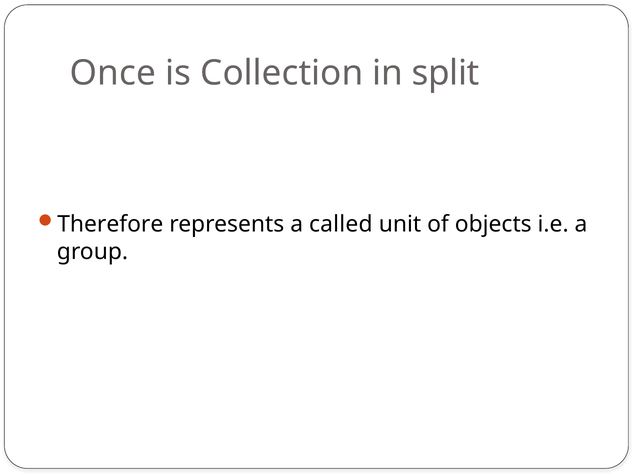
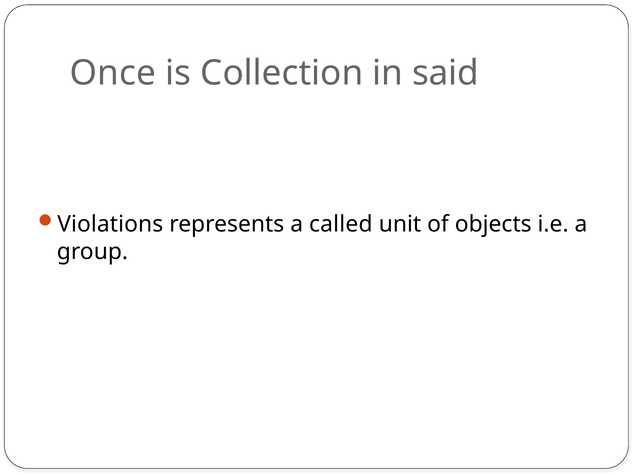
split: split -> said (445, 73)
Therefore: Therefore -> Violations (110, 224)
